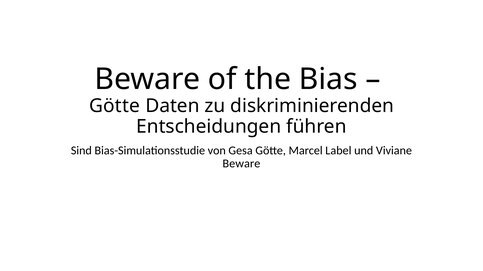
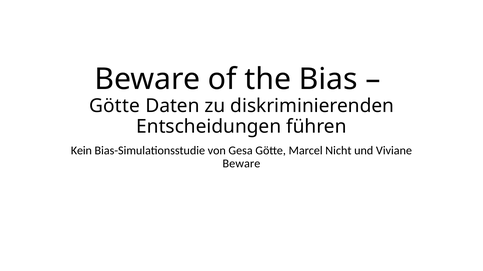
Sind: Sind -> Kein (81, 151)
Label: Label -> Nicht (338, 151)
